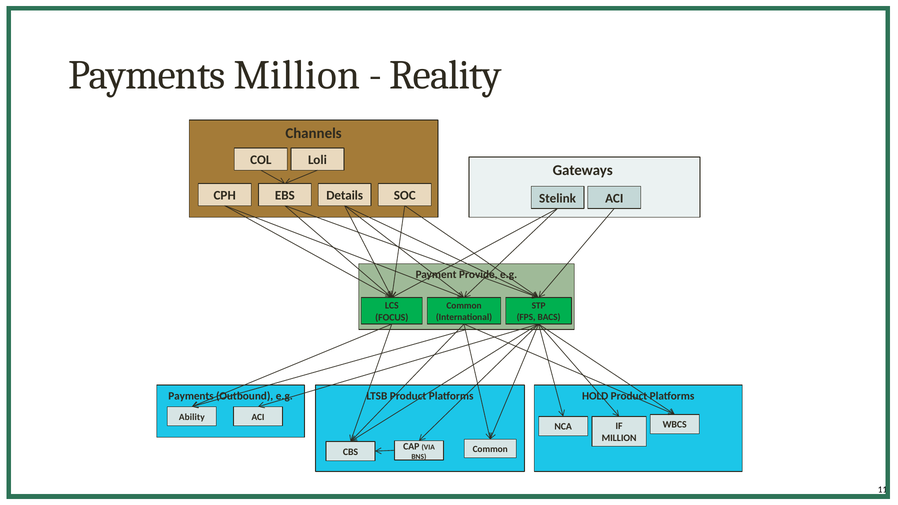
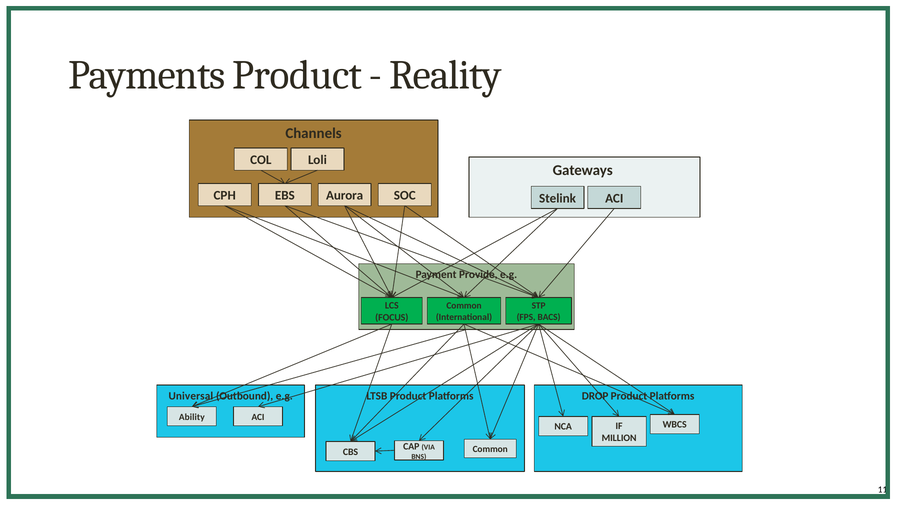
Payments Million: Million -> Product (297, 75)
Details: Details -> Aurora (345, 196)
Payments: Payments -> Universal (191, 396)
HOLD: HOLD -> DROP (595, 396)
